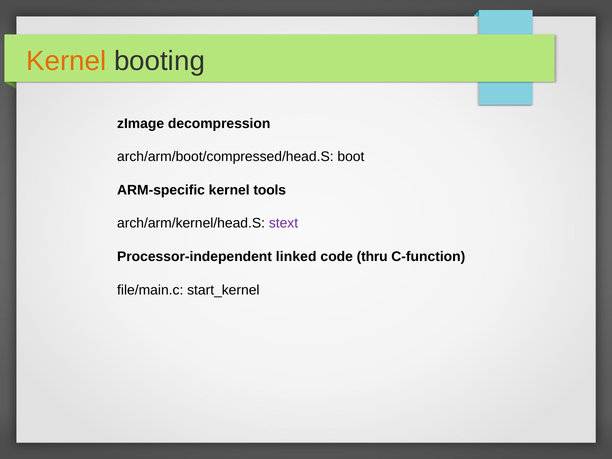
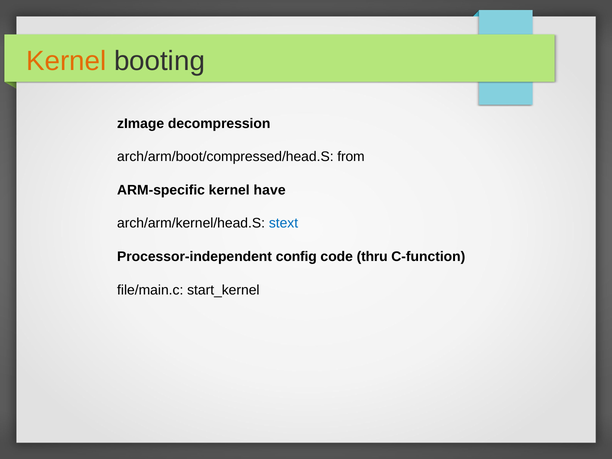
boot: boot -> from (351, 157)
tools: tools -> have (270, 190)
stext colour: purple -> blue (284, 223)
linked: linked -> config (296, 257)
